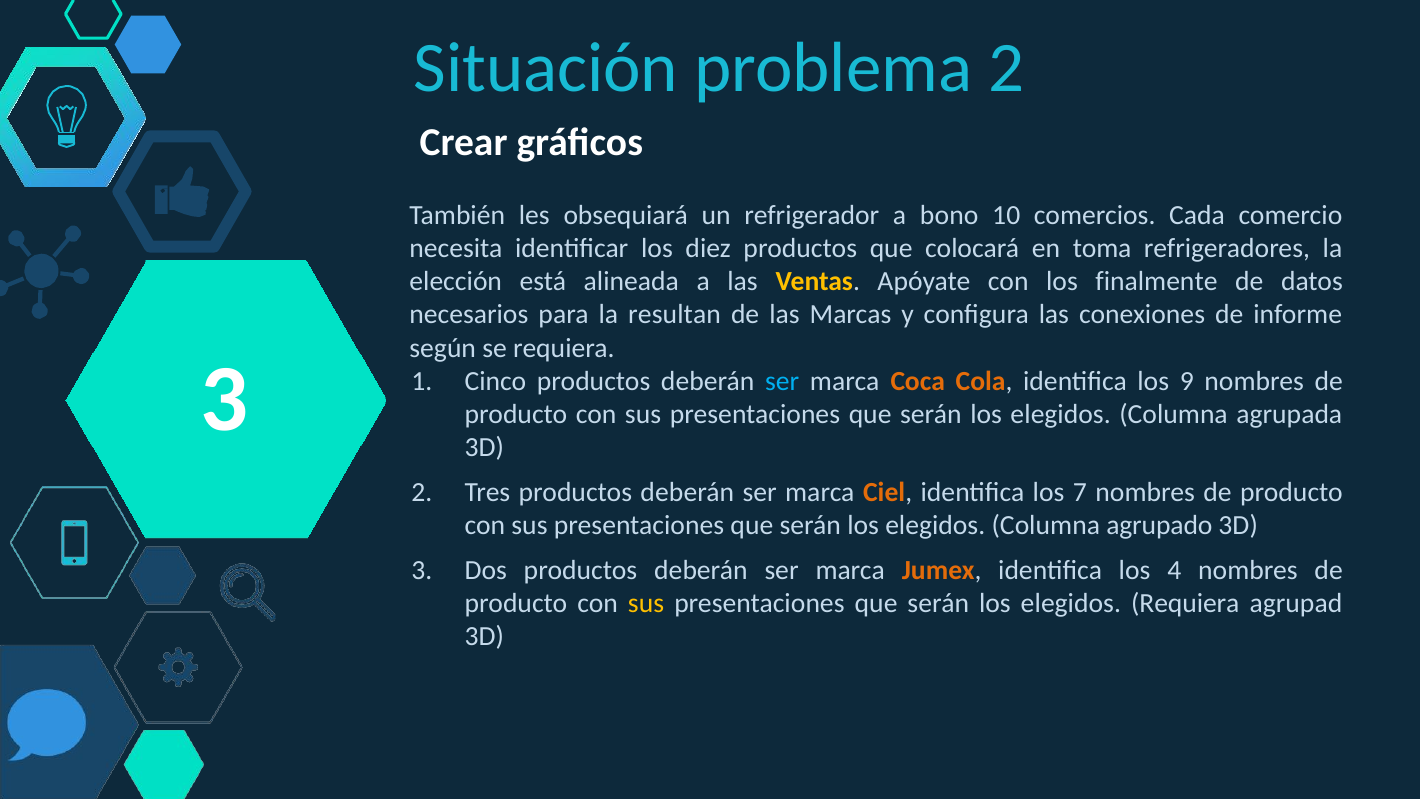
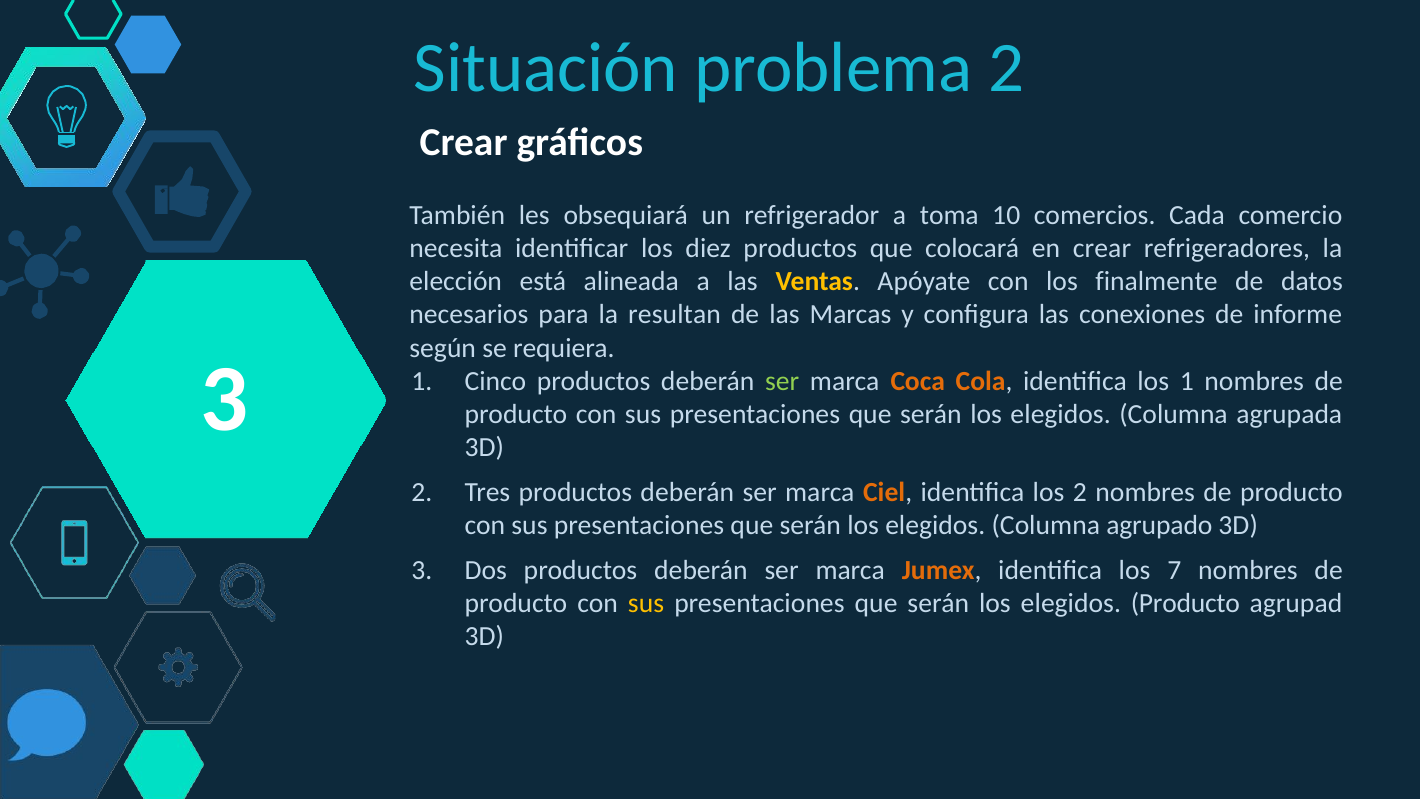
bono: bono -> toma (949, 215)
en toma: toma -> crear (1102, 248)
ser colour: light blue -> light green (782, 381)
los 9: 9 -> 1 (1187, 381)
los 7: 7 -> 2 (1080, 492)
4: 4 -> 7 (1174, 570)
elegidos Requiera: Requiera -> Producto (1185, 604)
